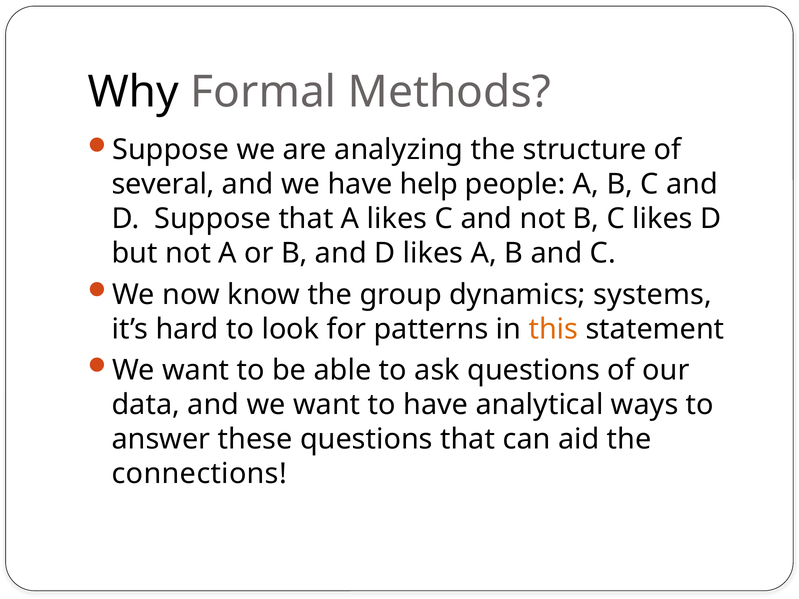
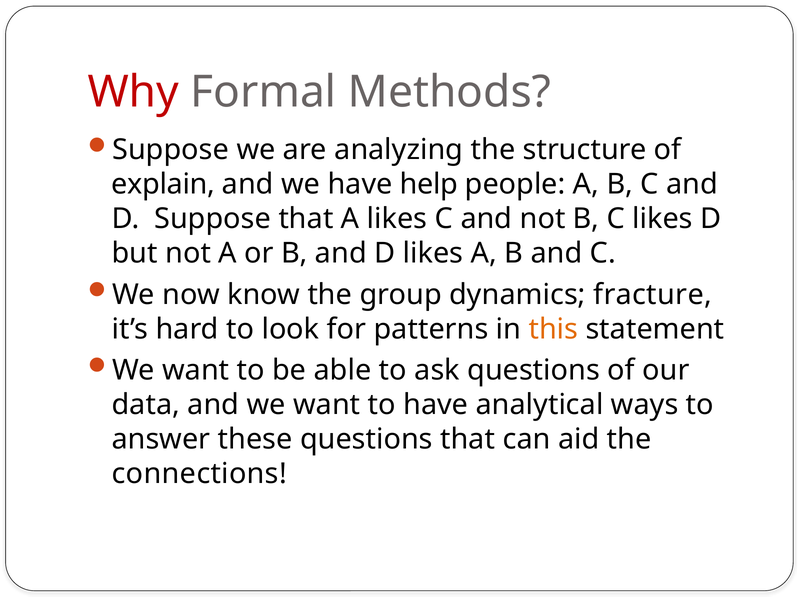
Why colour: black -> red (133, 92)
several: several -> explain (163, 184)
systems: systems -> fracture (653, 295)
